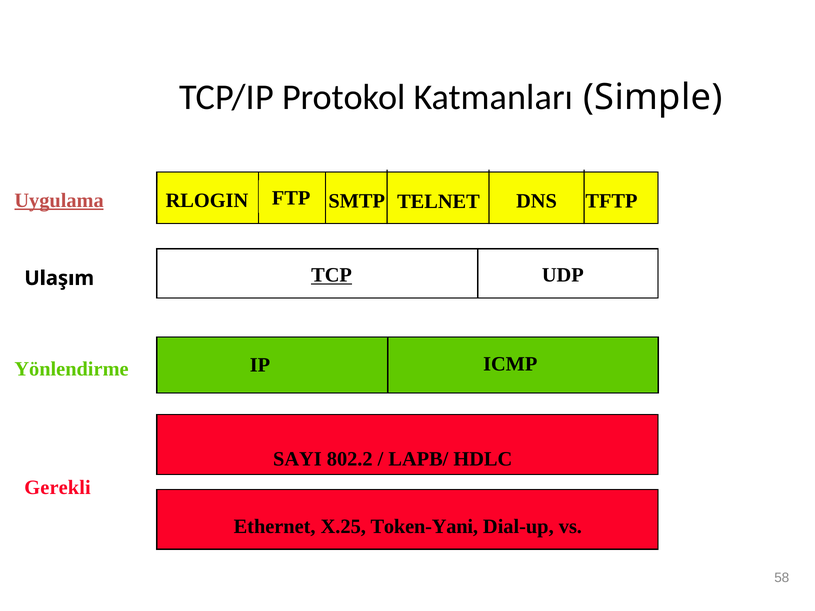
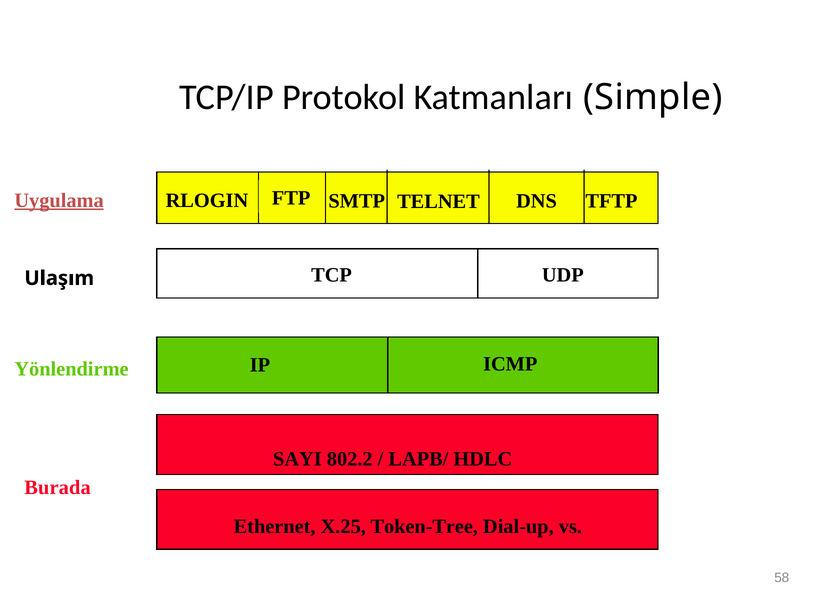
TCP underline: present -> none (332, 275)
Gerekli: Gerekli -> Burada (58, 488)
Token-Yani: Token-Yani -> Token-Tree (424, 527)
